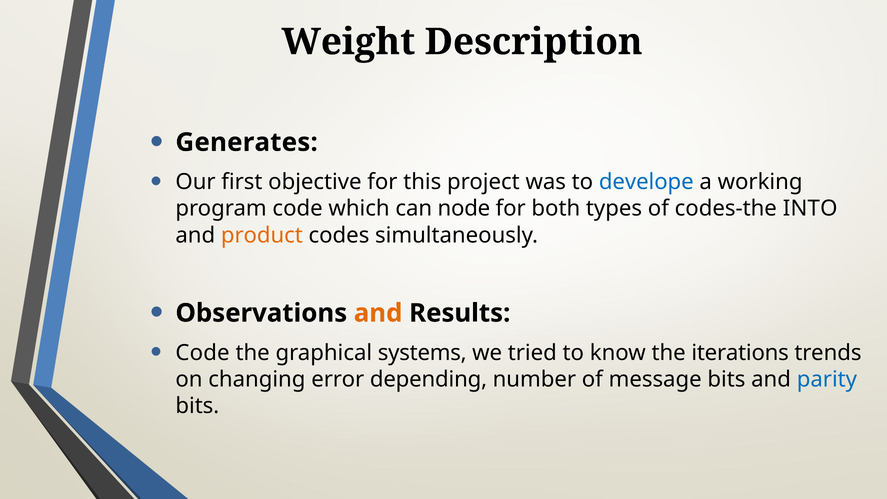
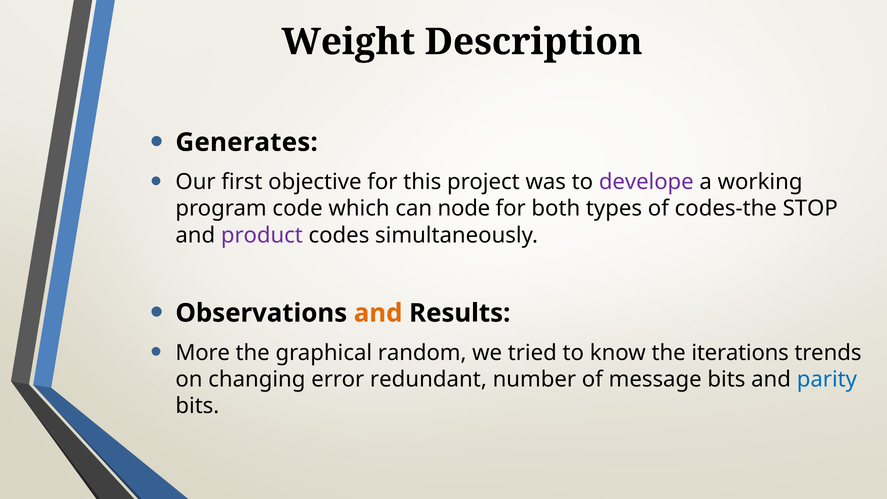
develope colour: blue -> purple (646, 182)
INTO: INTO -> STOP (810, 209)
product colour: orange -> purple (262, 235)
Code: Code -> More (203, 353)
systems: systems -> random (422, 353)
depending: depending -> redundant (428, 379)
